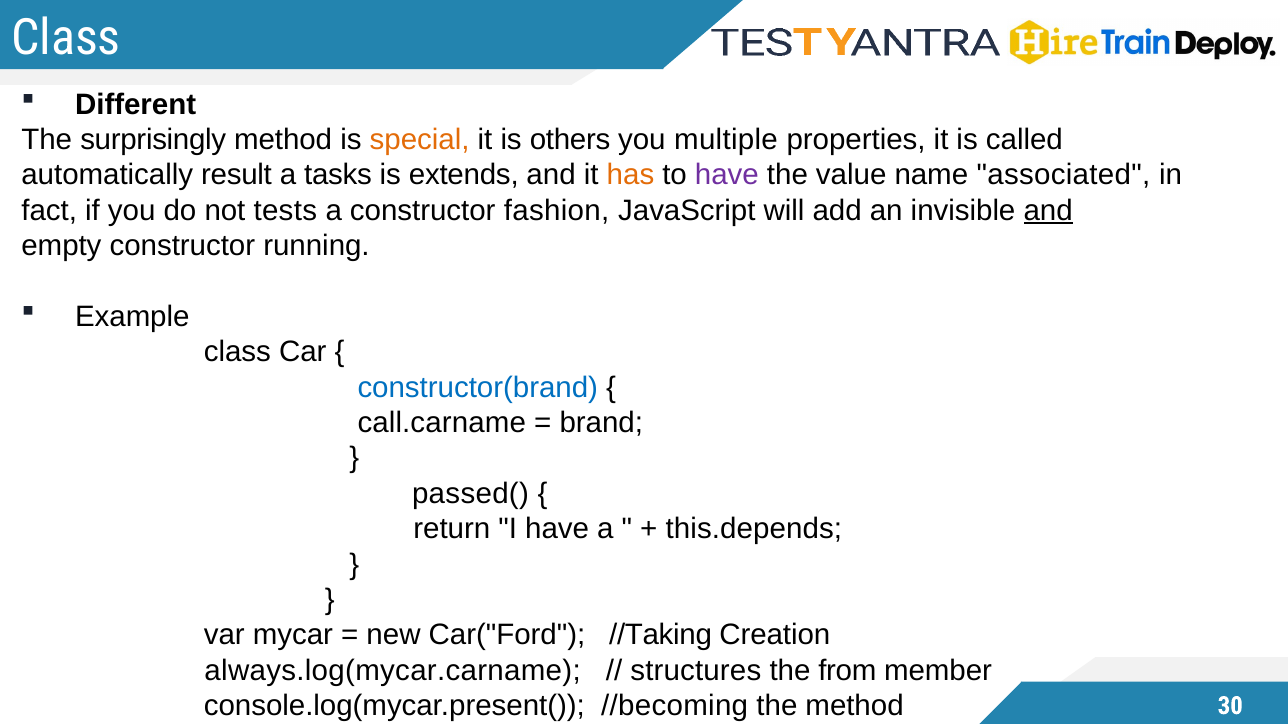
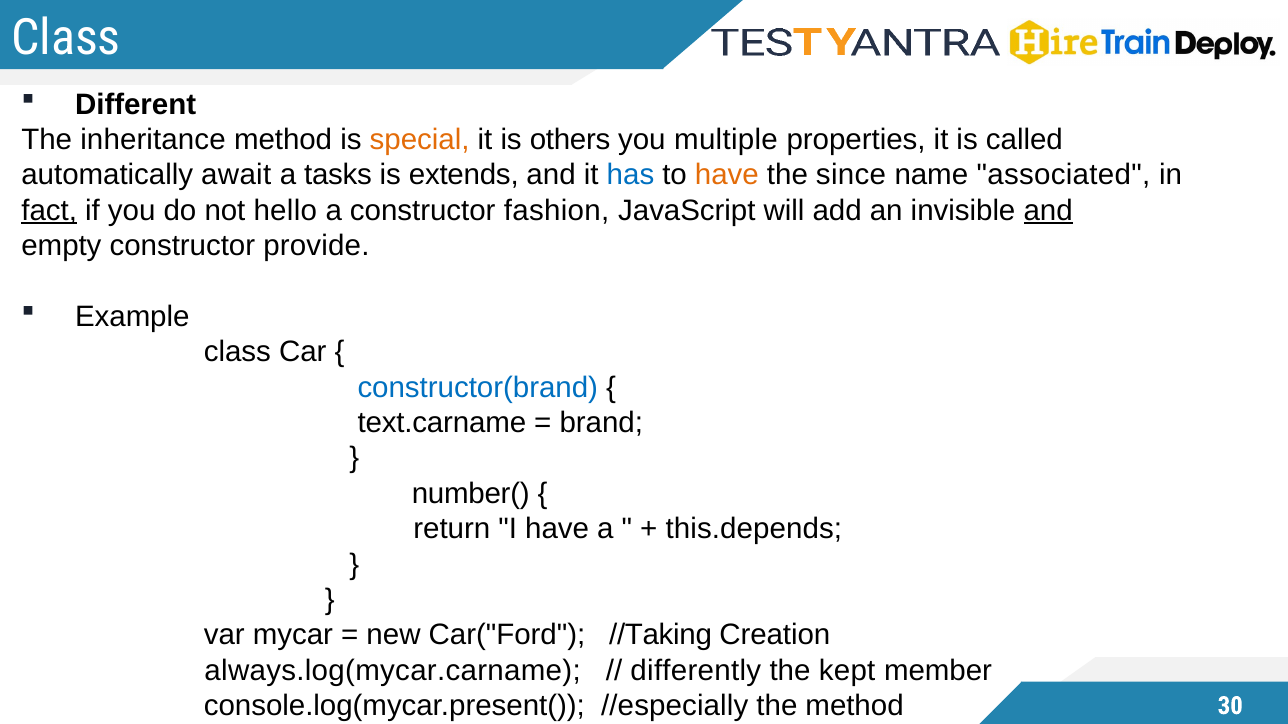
surprisingly: surprisingly -> inheritance (153, 140)
result: result -> await (236, 175)
has colour: orange -> blue (630, 175)
have colour: purple -> orange (727, 175)
value: value -> since (851, 175)
fact underline: none -> present (49, 211)
tests: tests -> hello (285, 211)
running: running -> provide (316, 246)
call.carname: call.carname -> text.carname (442, 423)
passed(: passed( -> number( (471, 494)
structures: structures -> differently (696, 671)
from: from -> kept (847, 671)
//becoming: //becoming -> //especially (675, 706)
